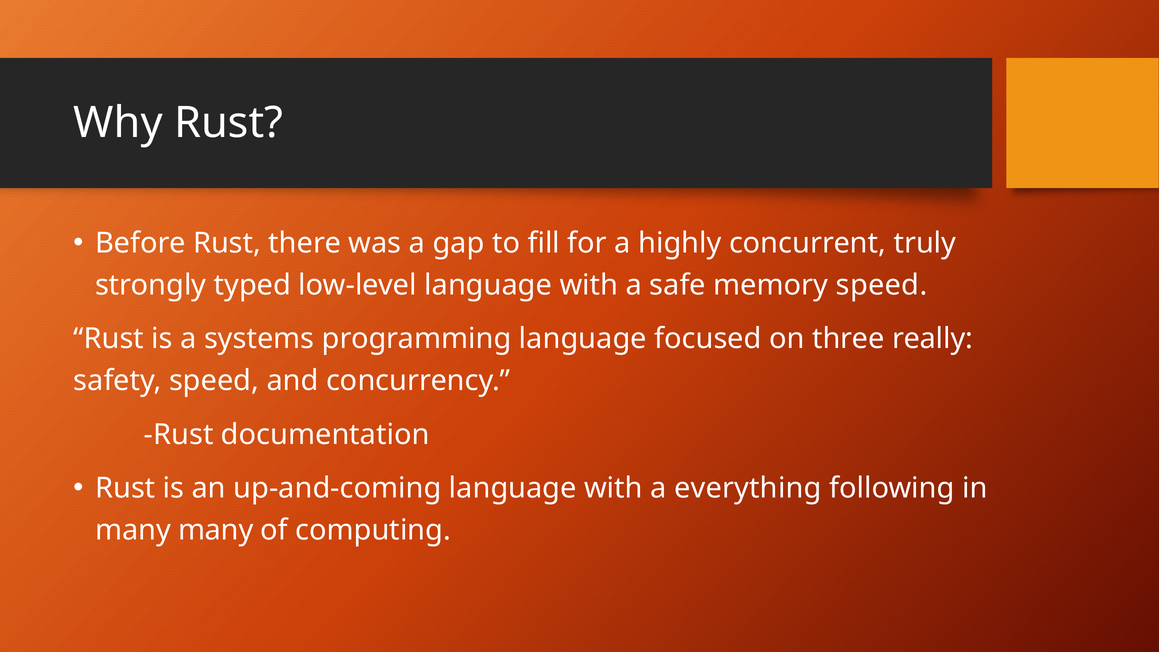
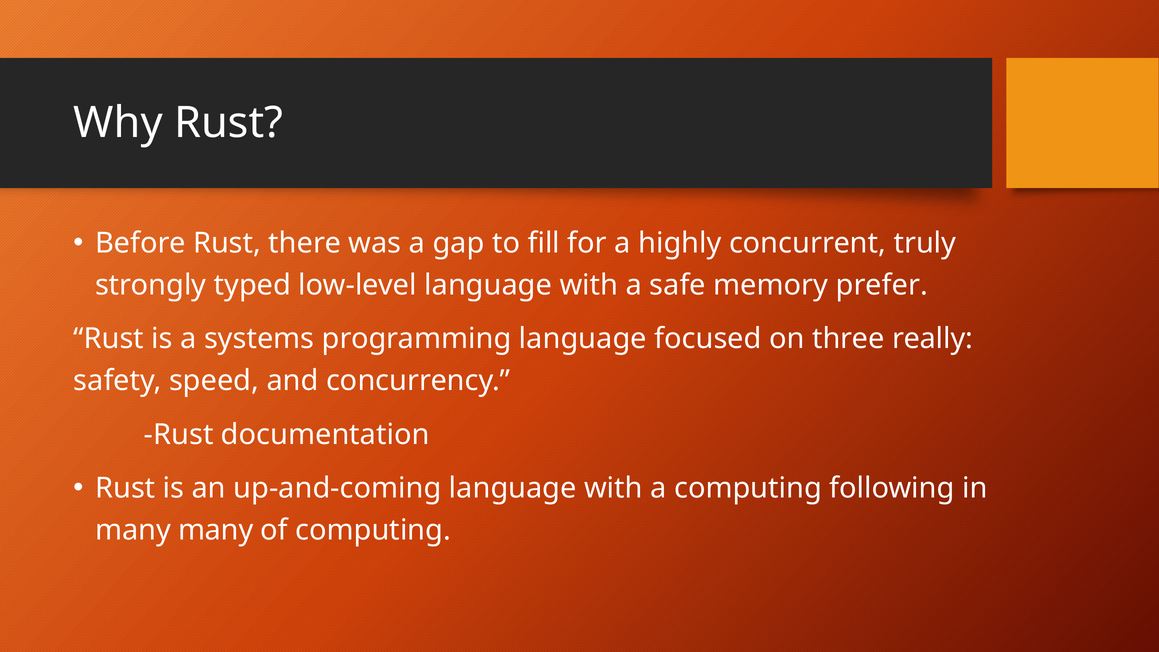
memory speed: speed -> prefer (882, 285)
a everything: everything -> computing (748, 488)
